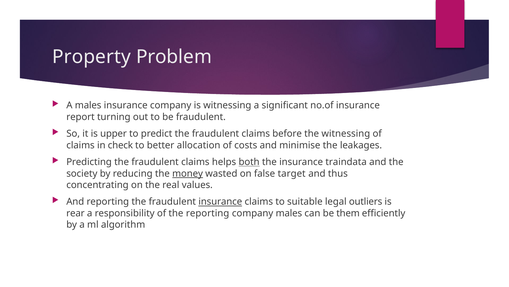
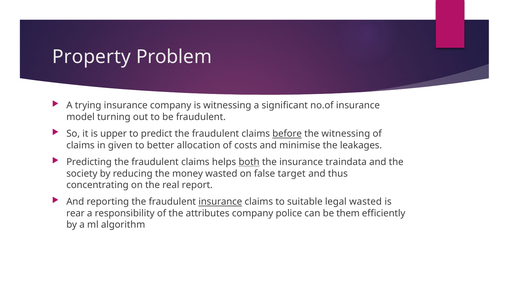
A males: males -> trying (88, 105)
report: report -> model (81, 117)
before underline: none -> present (287, 133)
check: check -> given (120, 145)
money underline: present -> none (188, 173)
values: values -> report (197, 185)
legal outliers: outliers -> wasted (366, 201)
the reporting: reporting -> attributes (208, 213)
company males: males -> police (289, 213)
